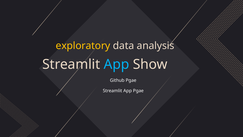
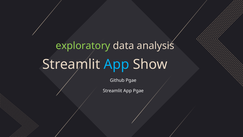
exploratory colour: yellow -> light green (83, 46)
